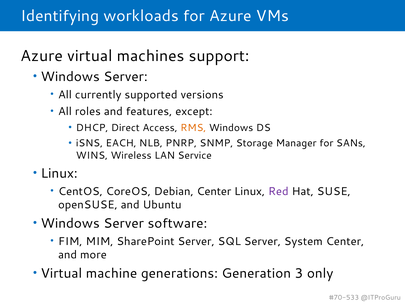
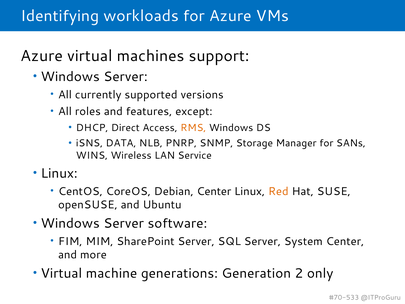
EACH: EACH -> DATA (121, 143)
Red colour: purple -> orange (278, 191)
3: 3 -> 2 (299, 273)
